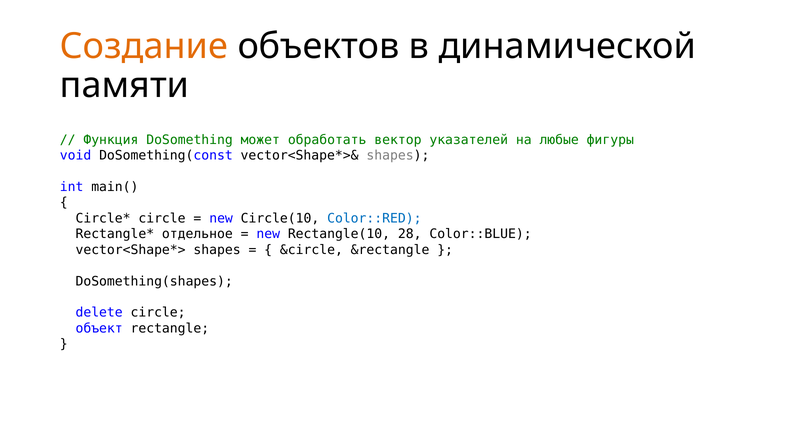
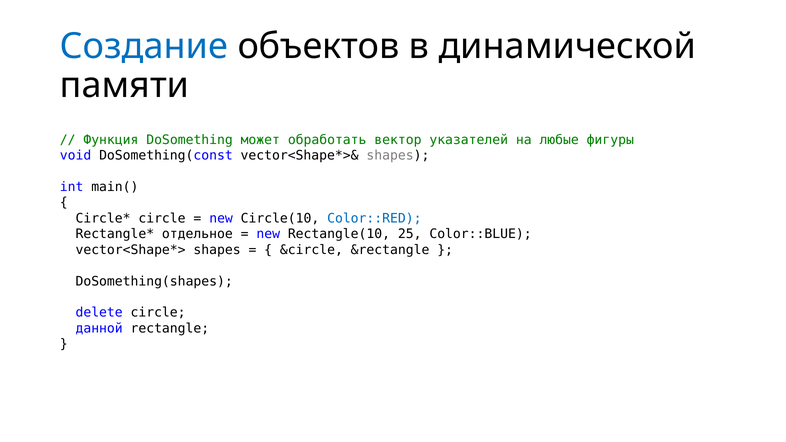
Создание colour: orange -> blue (144, 47)
28: 28 -> 25 (410, 234)
объект: объект -> данной (99, 328)
